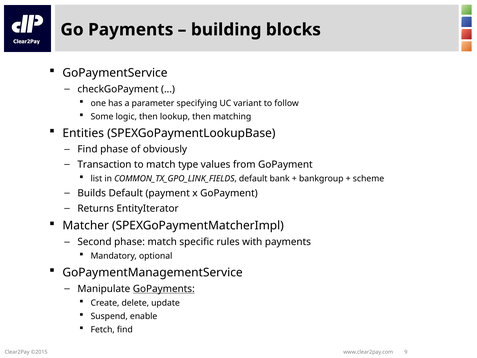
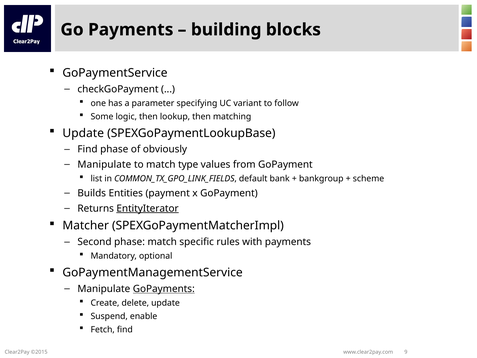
Entities: Entities -> Update (83, 133)
Transaction: Transaction -> Manipulate (104, 164)
Builds Default: Default -> Entities (126, 193)
EntityIterator underline: none -> present (148, 208)
